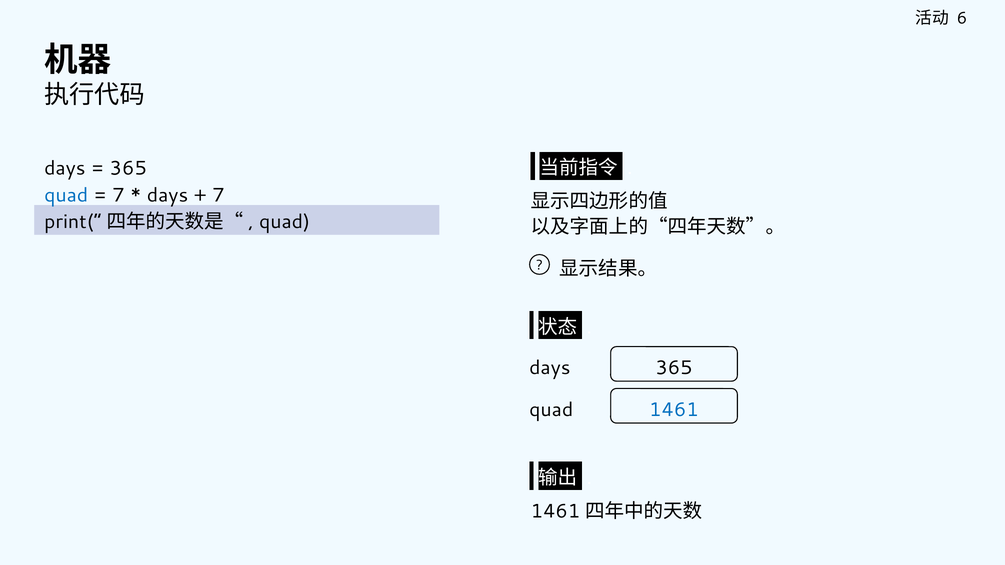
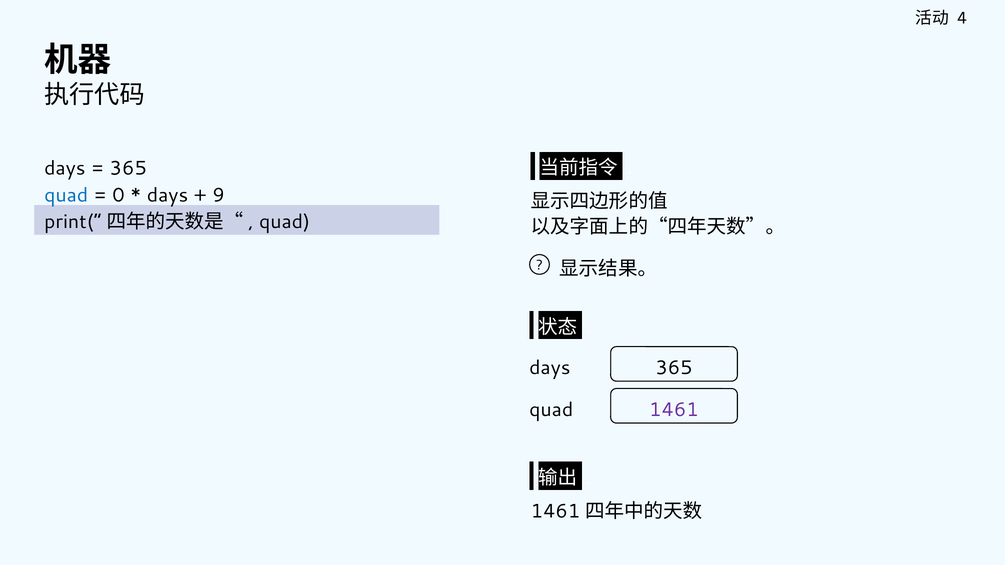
6: 6 -> 4 (962, 18)
7: 7 -> 0 (118, 195)
7: 7 -> 9 (219, 195)
1461 colour: blue -> purple (674, 410)
